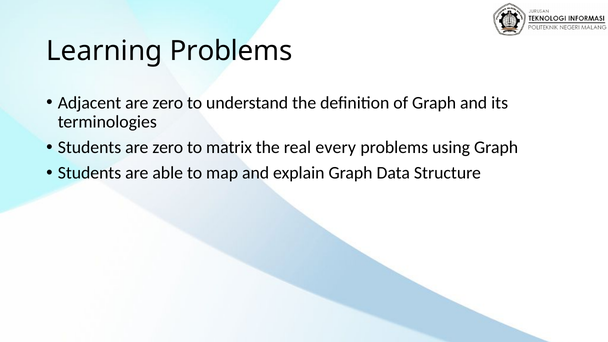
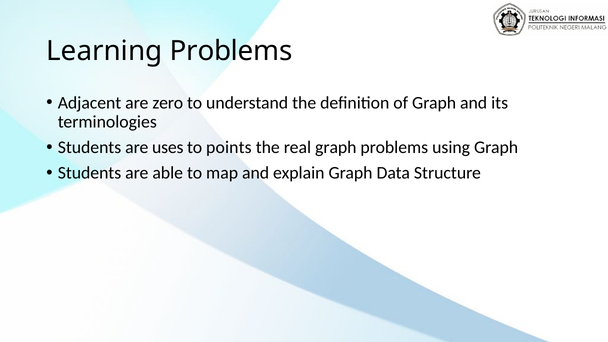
Students are zero: zero -> uses (168, 147)
matrix: matrix -> points (229, 147)
real every: every -> graph (336, 147)
